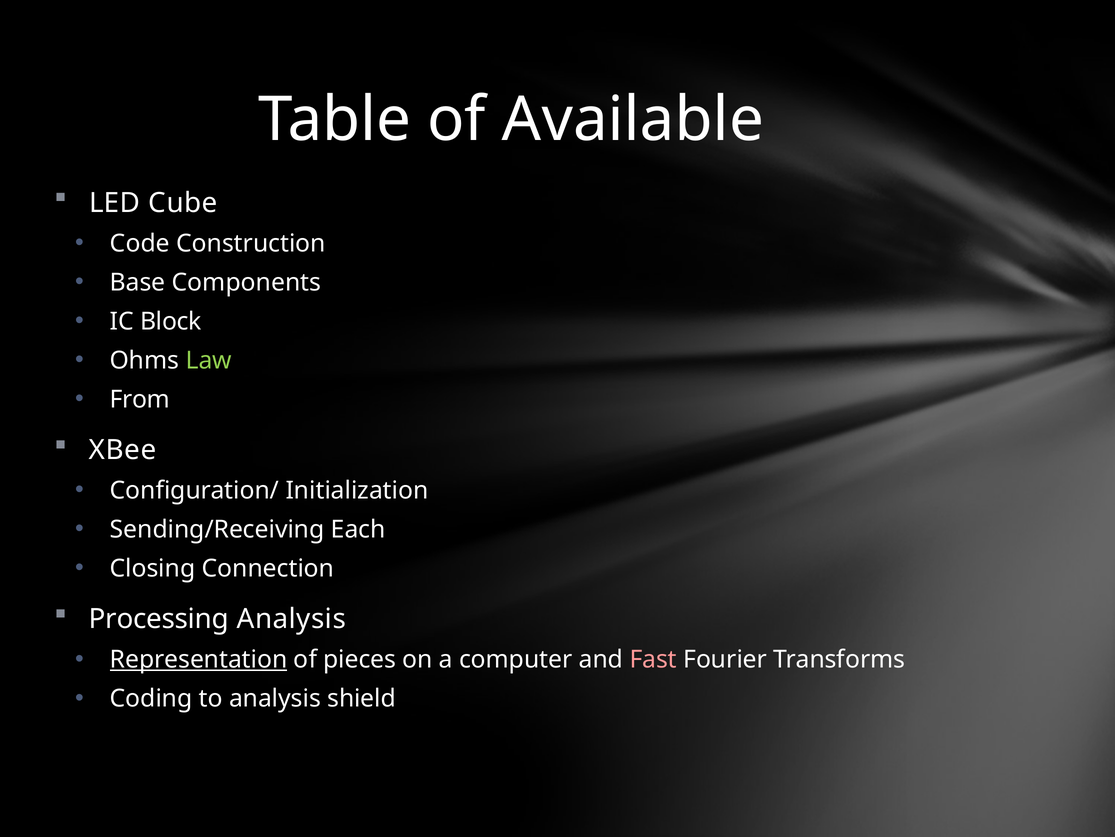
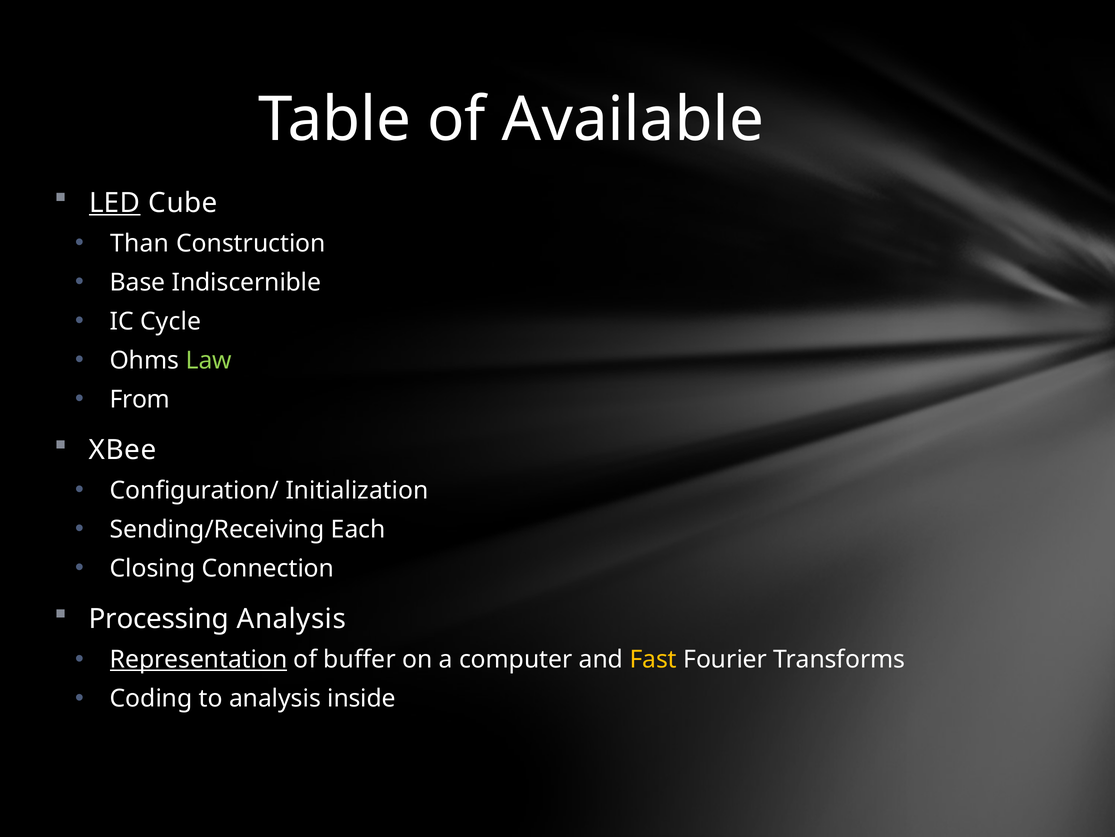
LED underline: none -> present (115, 203)
Code: Code -> Than (140, 243)
Components: Components -> Indiscernible (247, 282)
Block: Block -> Cycle (171, 321)
pieces: pieces -> buffer (360, 659)
Fast colour: pink -> yellow (653, 659)
shield: shield -> inside (362, 698)
